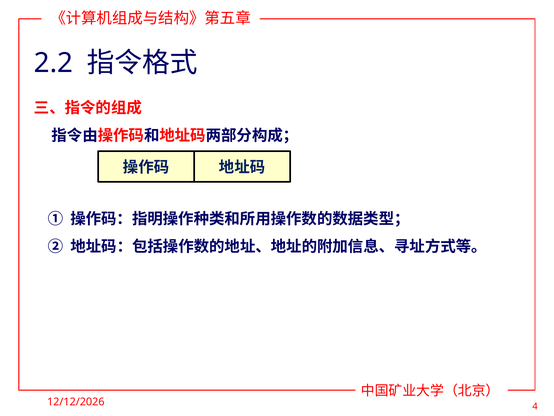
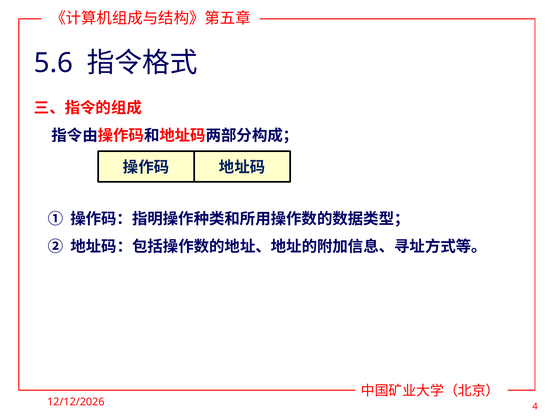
2.2: 2.2 -> 5.6 (53, 63)
